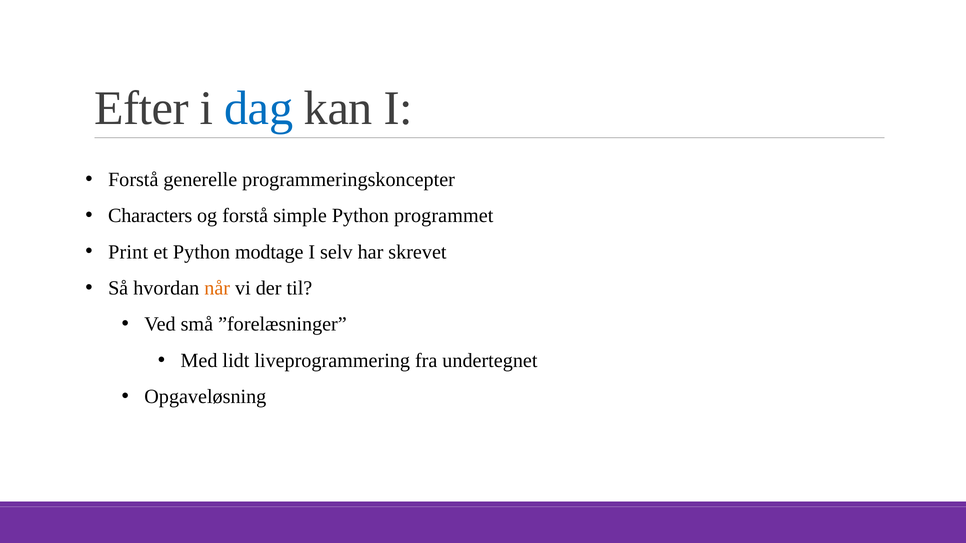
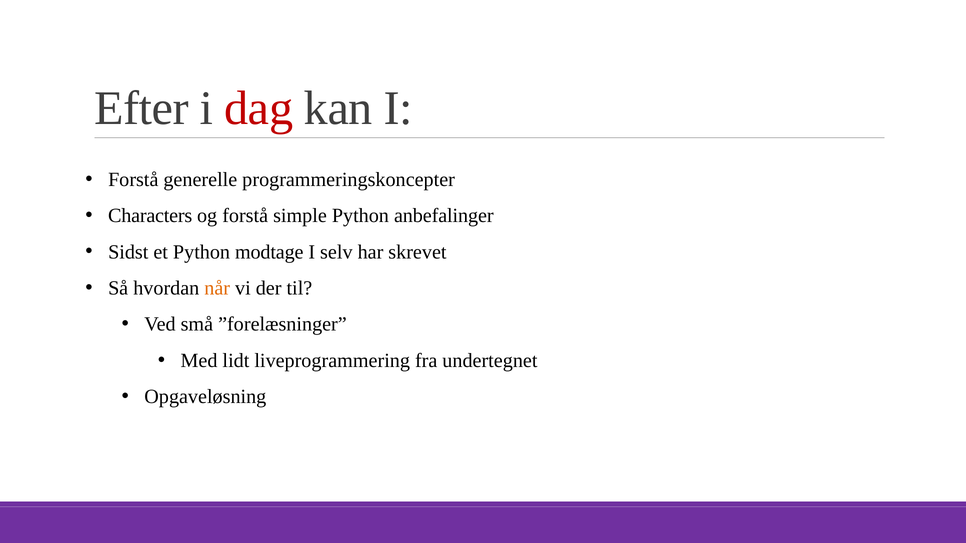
dag colour: blue -> red (259, 108)
programmet: programmet -> anbefalinger (444, 216)
Print: Print -> Sidst (128, 252)
